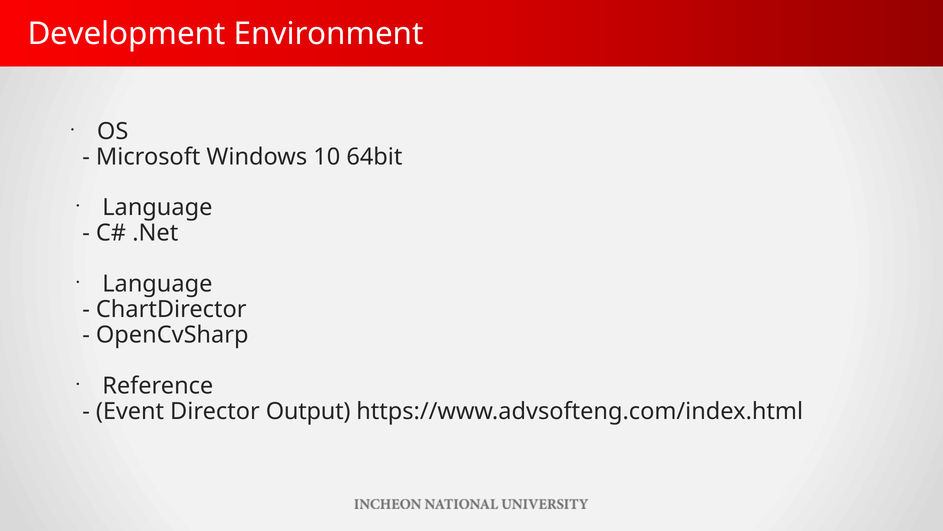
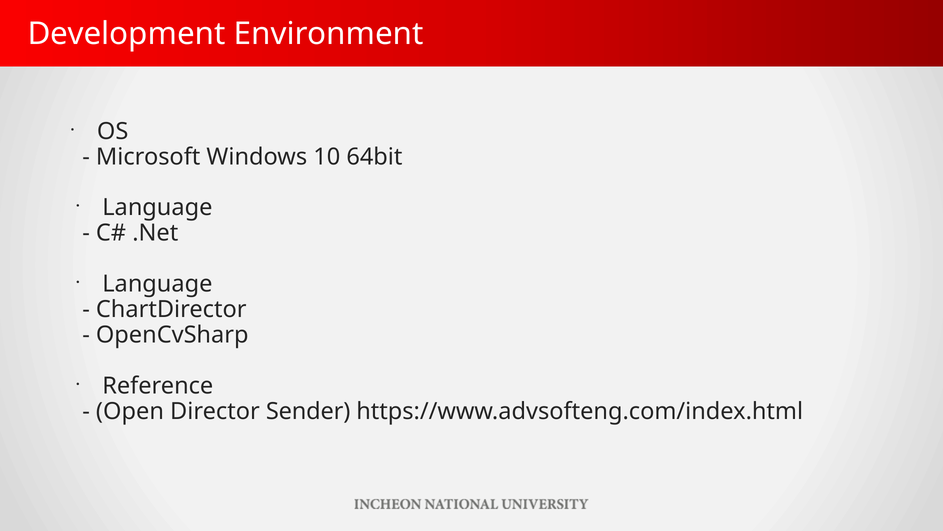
Event: Event -> Open (130, 411)
Output: Output -> Sender (308, 411)
